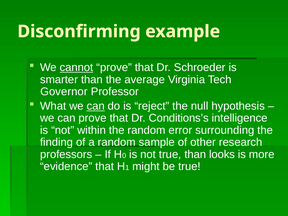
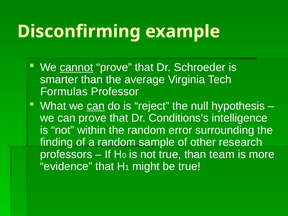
Governor: Governor -> Formulas (64, 92)
looks: looks -> team (222, 154)
